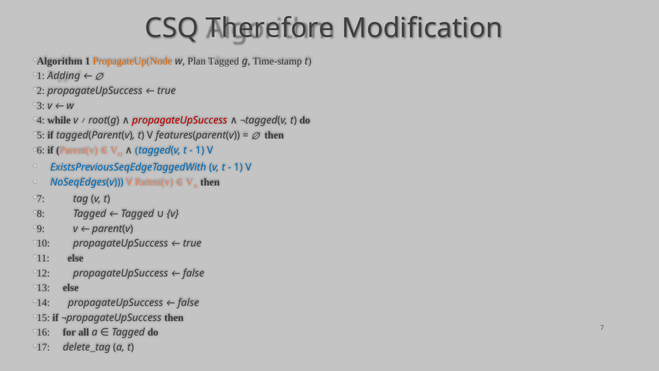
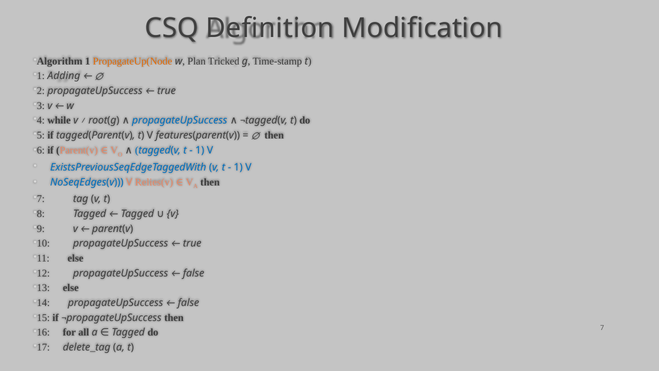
Therefore: Therefore -> Definition (270, 28)
Plan Tagged: Tagged -> Tricked (224, 61)
propagateUpSuccess colour: red -> blue (180, 120)
